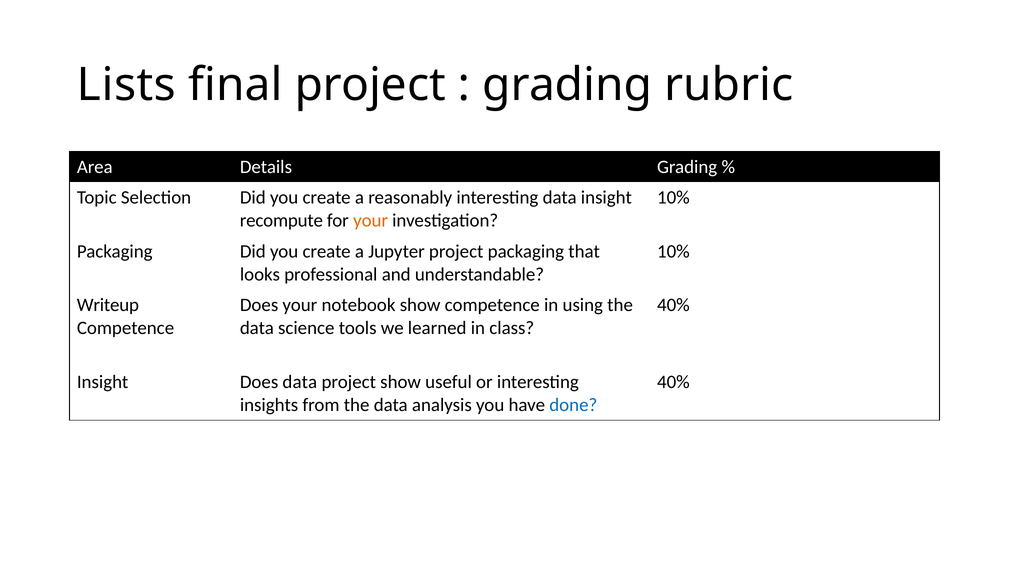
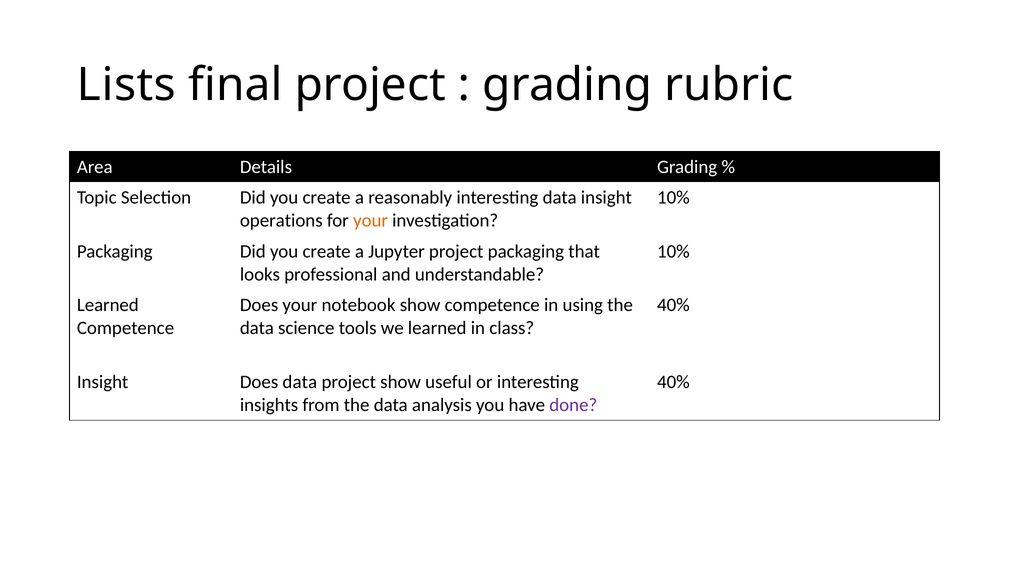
recompute: recompute -> operations (281, 220)
Writeup: Writeup -> Learned (108, 305)
done colour: blue -> purple (573, 405)
